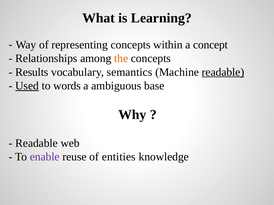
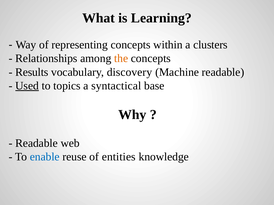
concept: concept -> clusters (210, 45)
semantics: semantics -> discovery (130, 72)
readable underline: present -> none (223, 72)
words: words -> topics (67, 86)
ambiguous: ambiguous -> syntactical (116, 86)
enable colour: purple -> blue (45, 157)
